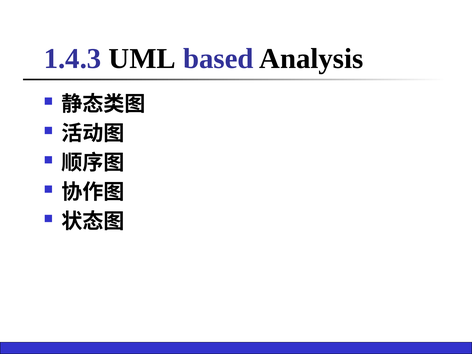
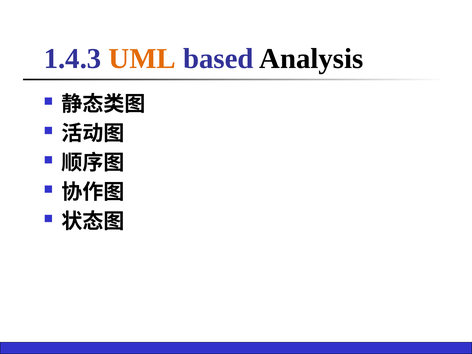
UML colour: black -> orange (142, 59)
